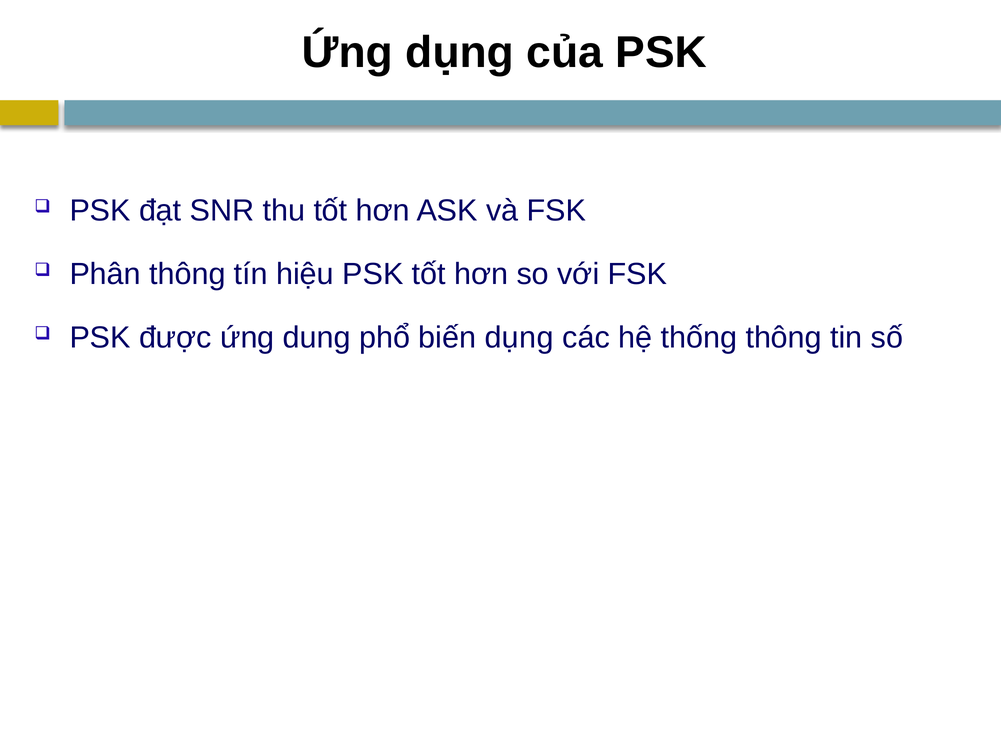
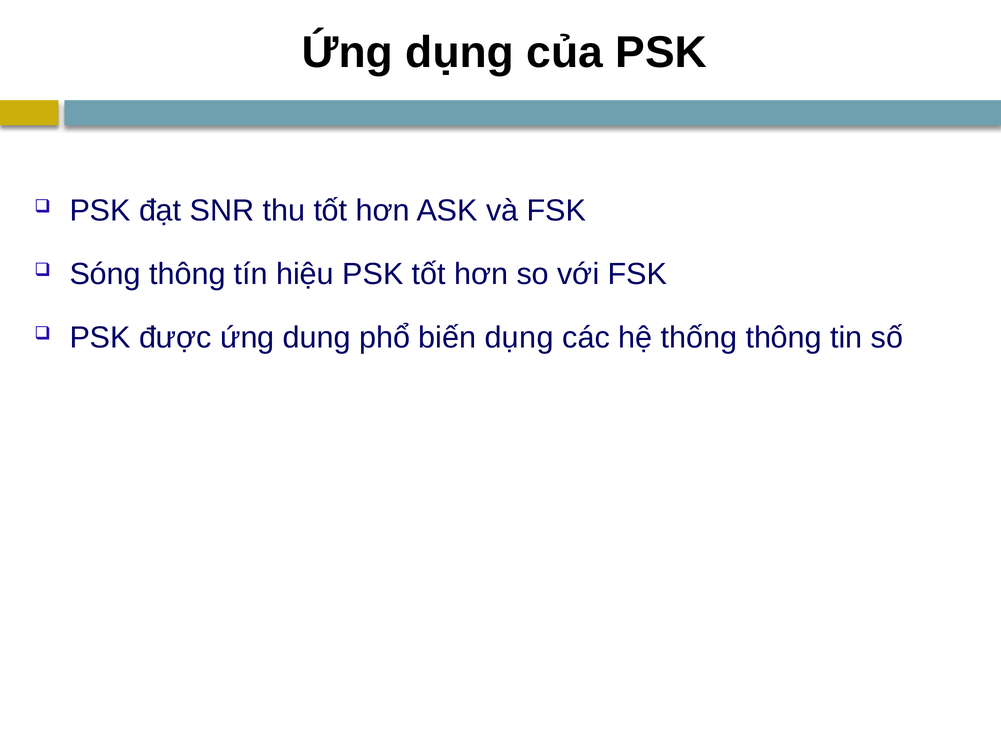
Phân: Phân -> Sóng (105, 274)
